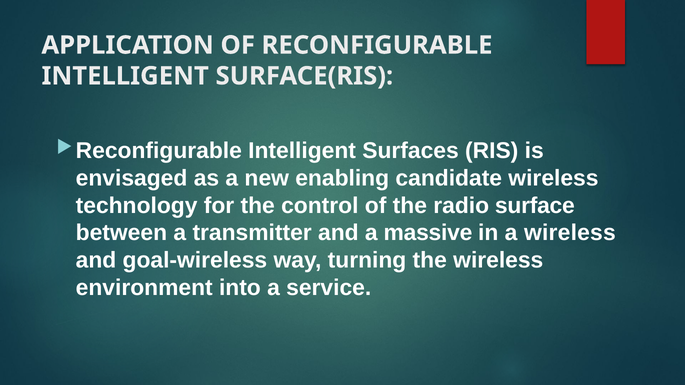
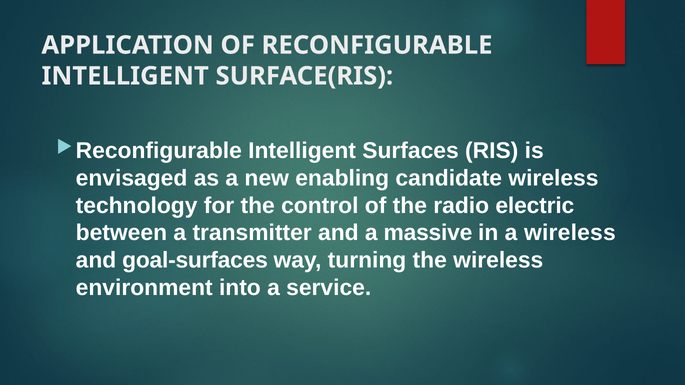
surface: surface -> electric (535, 206)
goal-wireless: goal-wireless -> goal-surfaces (195, 261)
